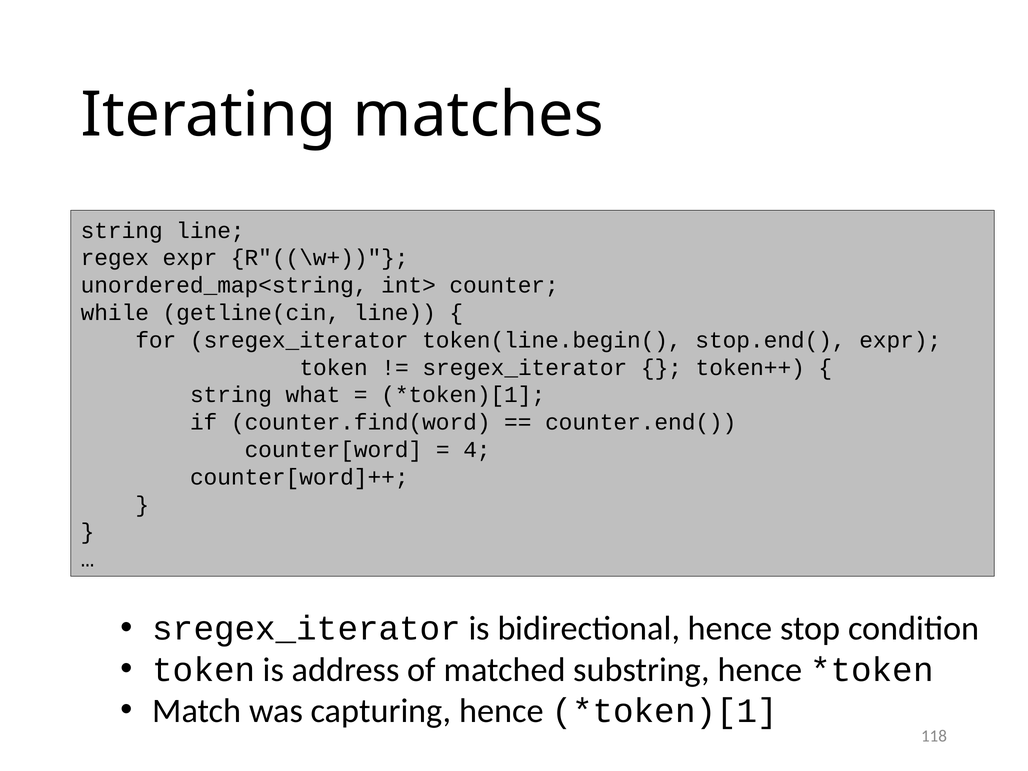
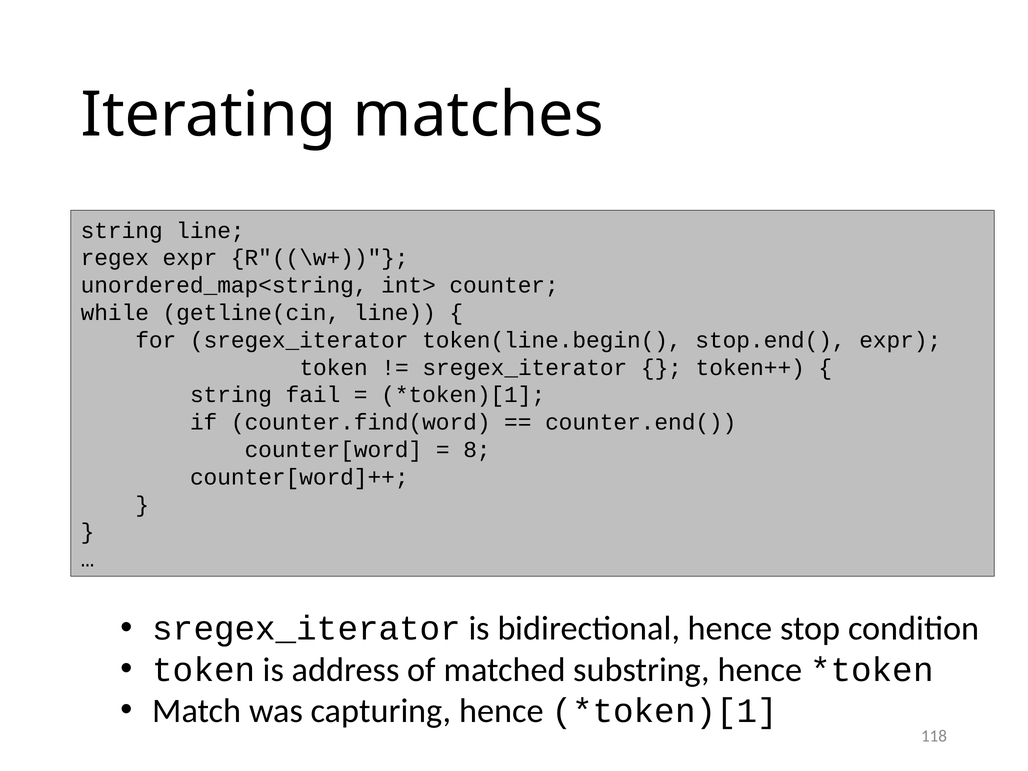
what: what -> fail (313, 395)
4: 4 -> 8 (477, 450)
